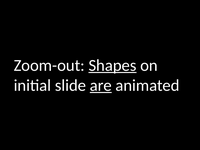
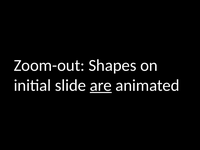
Shapes underline: present -> none (112, 65)
